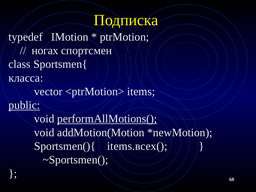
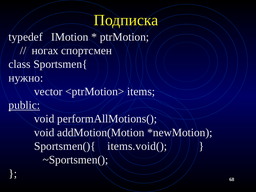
класса: класса -> нужно (26, 78)
performAllMotions( underline: present -> none (107, 119)
items.всех(: items.всех( -> items.void( (137, 146)
